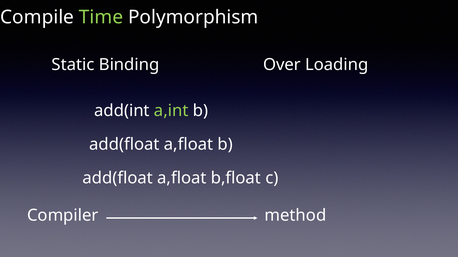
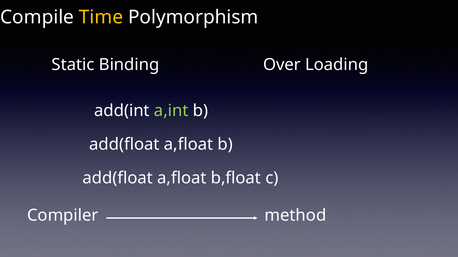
Time colour: light green -> yellow (101, 17)
